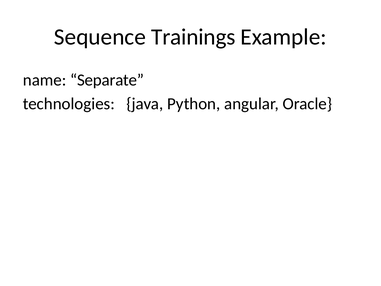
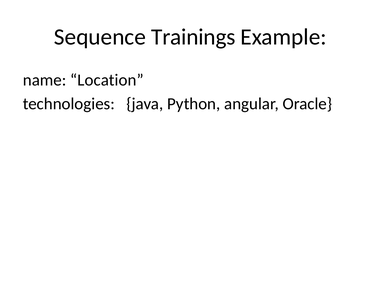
Separate: Separate -> Location (107, 80)
